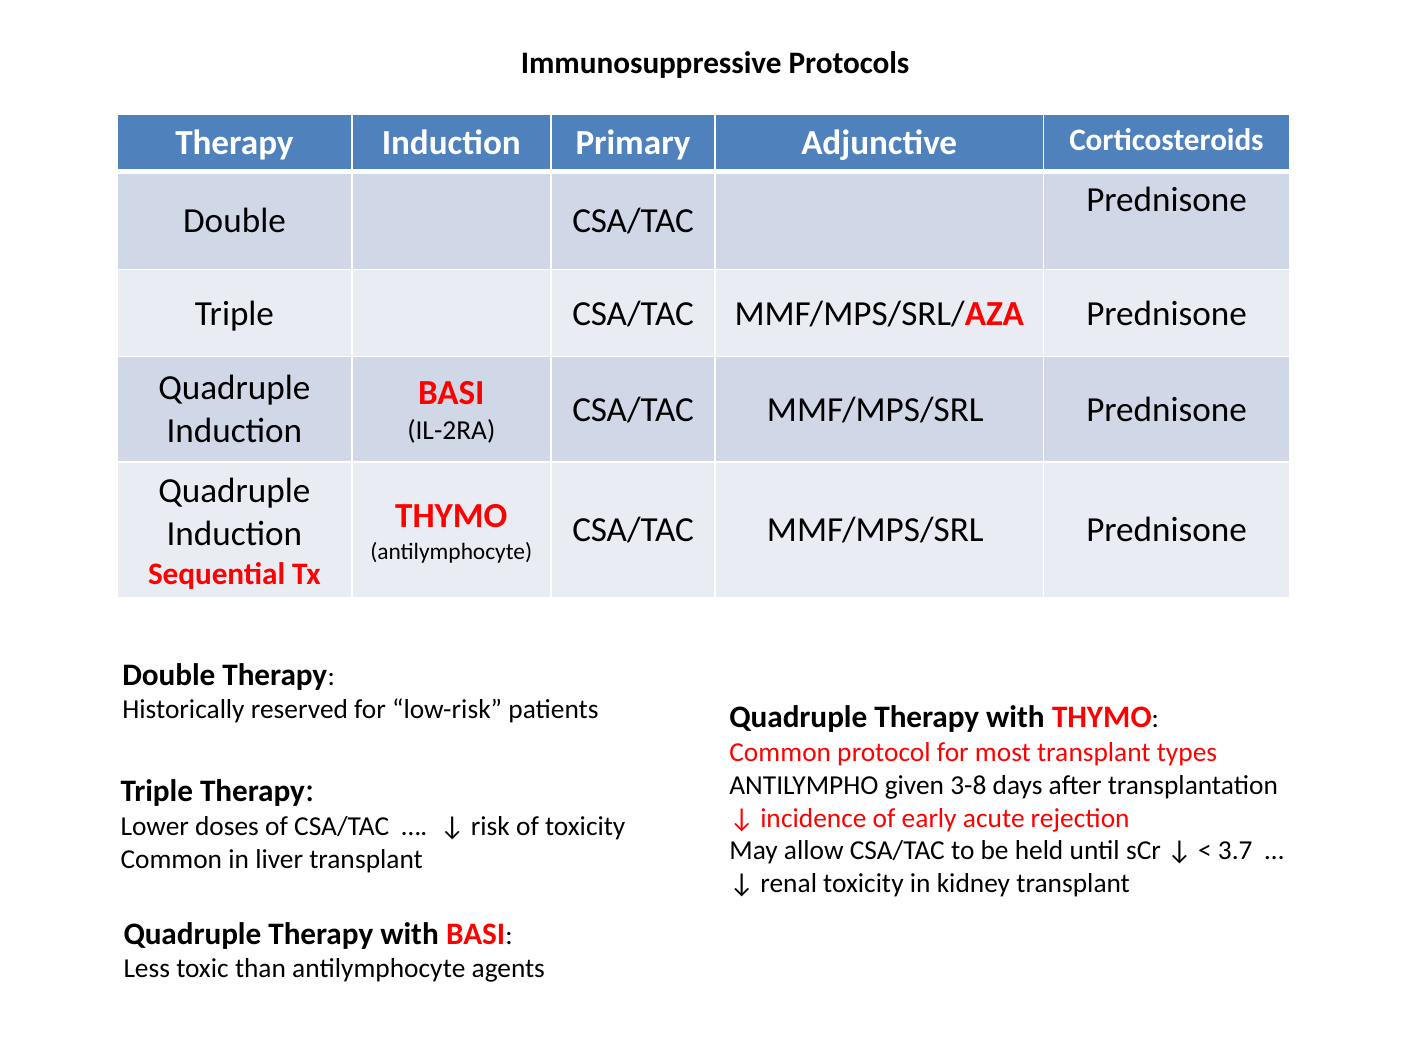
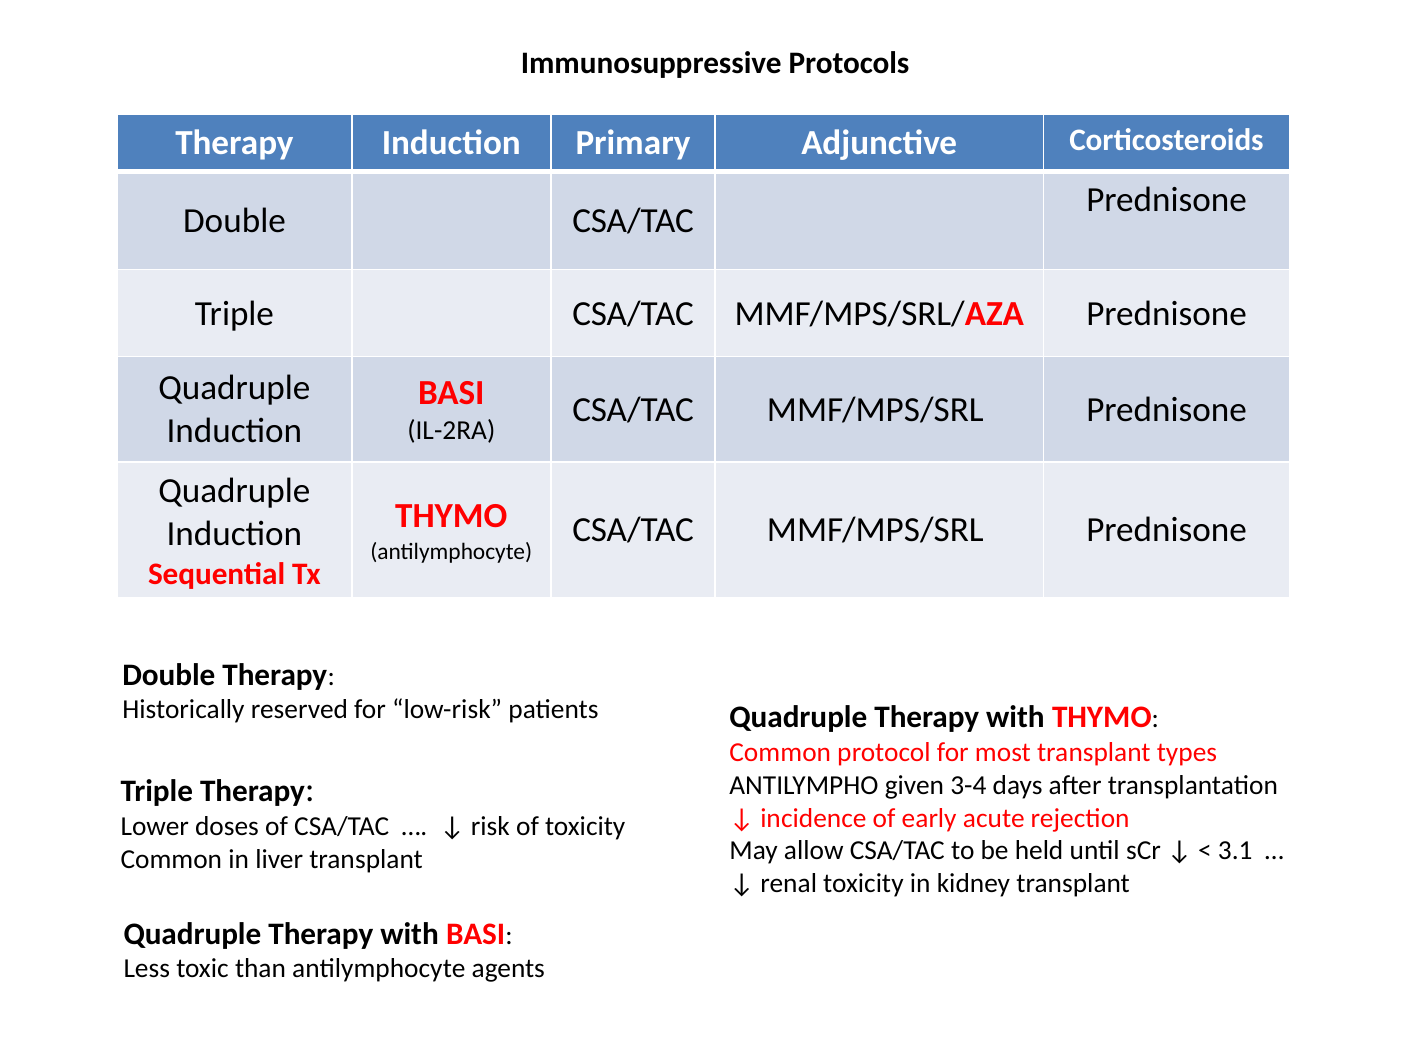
3-8: 3-8 -> 3-4 (968, 785)
3.7: 3.7 -> 3.1 (1235, 851)
